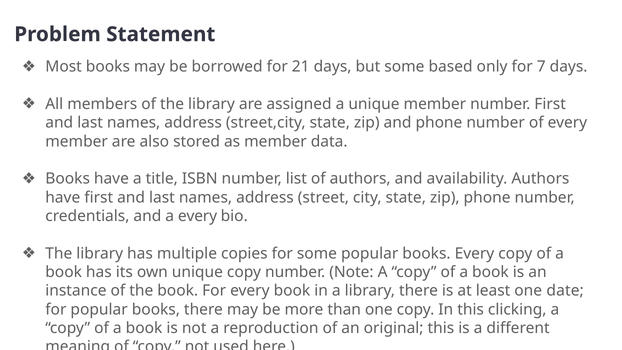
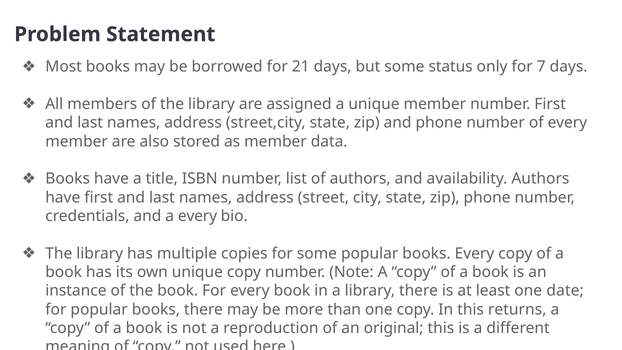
based: based -> status (451, 67)
clicking: clicking -> returns (517, 309)
